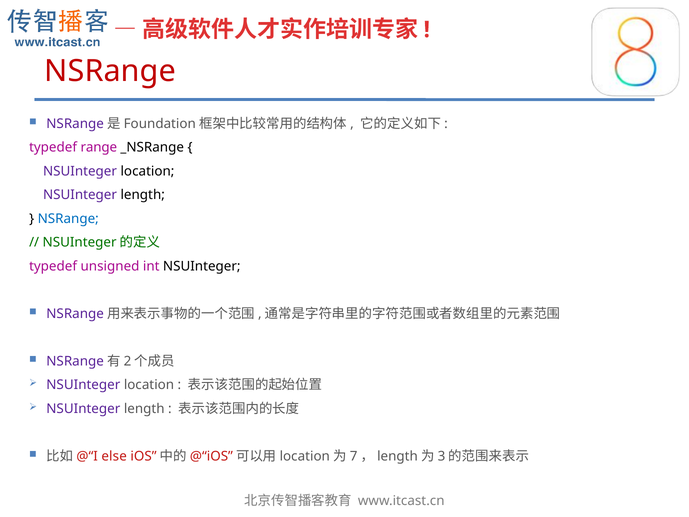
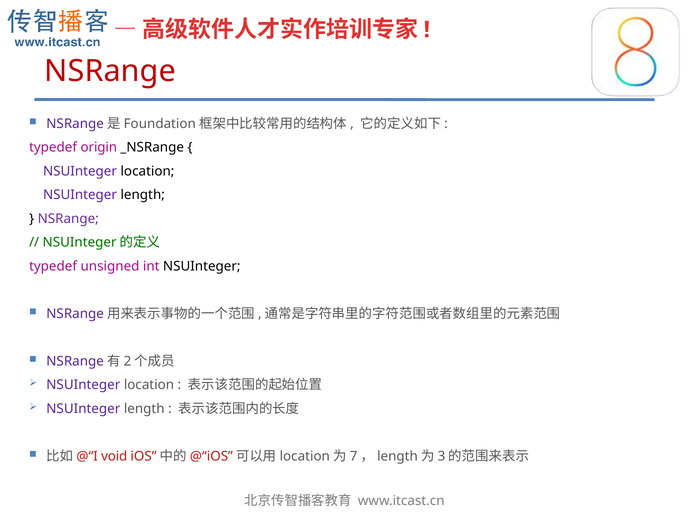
range: range -> origin (99, 147)
NSRange colour: blue -> purple (68, 219)
else: else -> void (114, 456)
